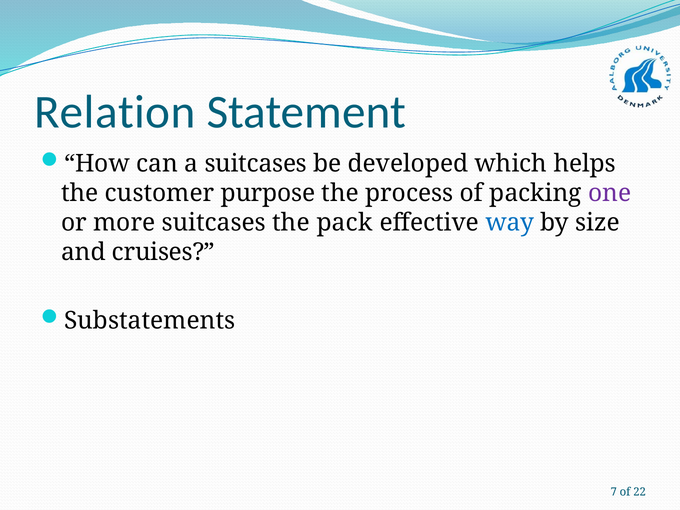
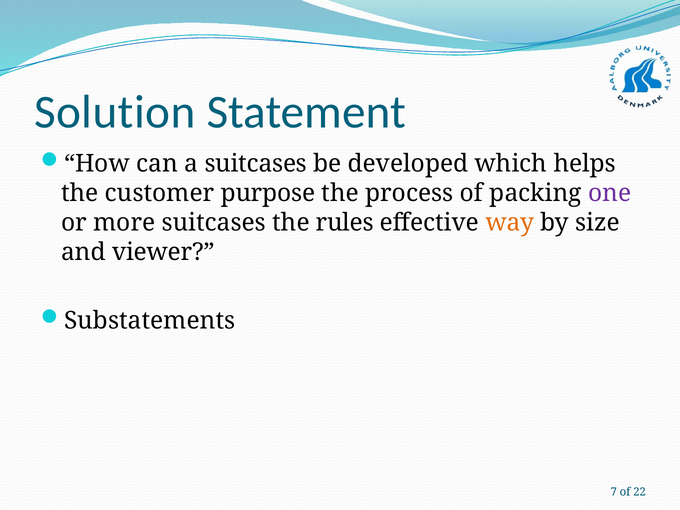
Relation: Relation -> Solution (115, 112)
pack: pack -> rules (345, 223)
way colour: blue -> orange (510, 223)
cruises: cruises -> viewer (163, 252)
